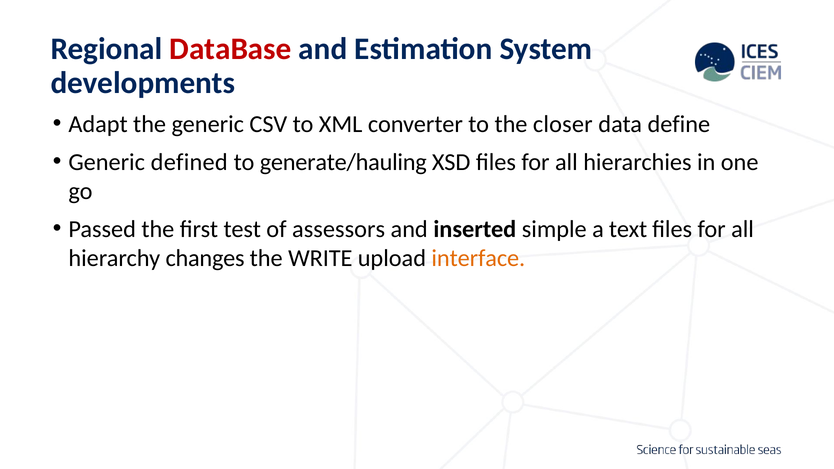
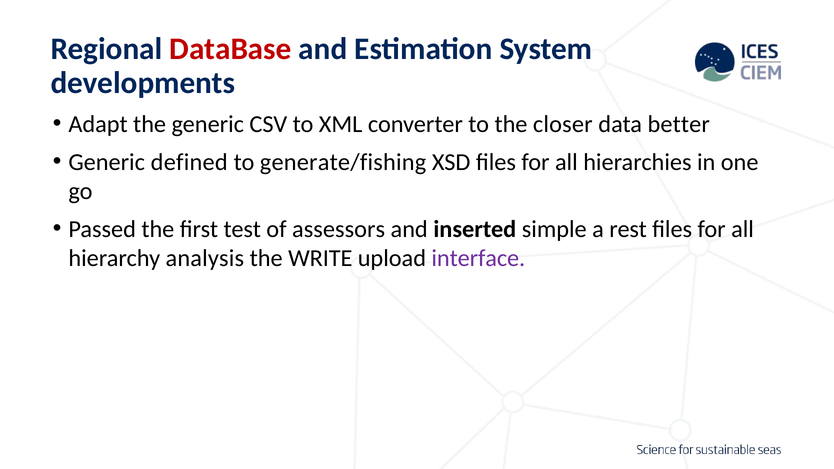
define: define -> better (679, 124)
generate/hauling: generate/hauling -> generate/fishing (343, 162)
text: text -> rest (628, 229)
changes: changes -> analysis (205, 258)
interface colour: orange -> purple (478, 258)
